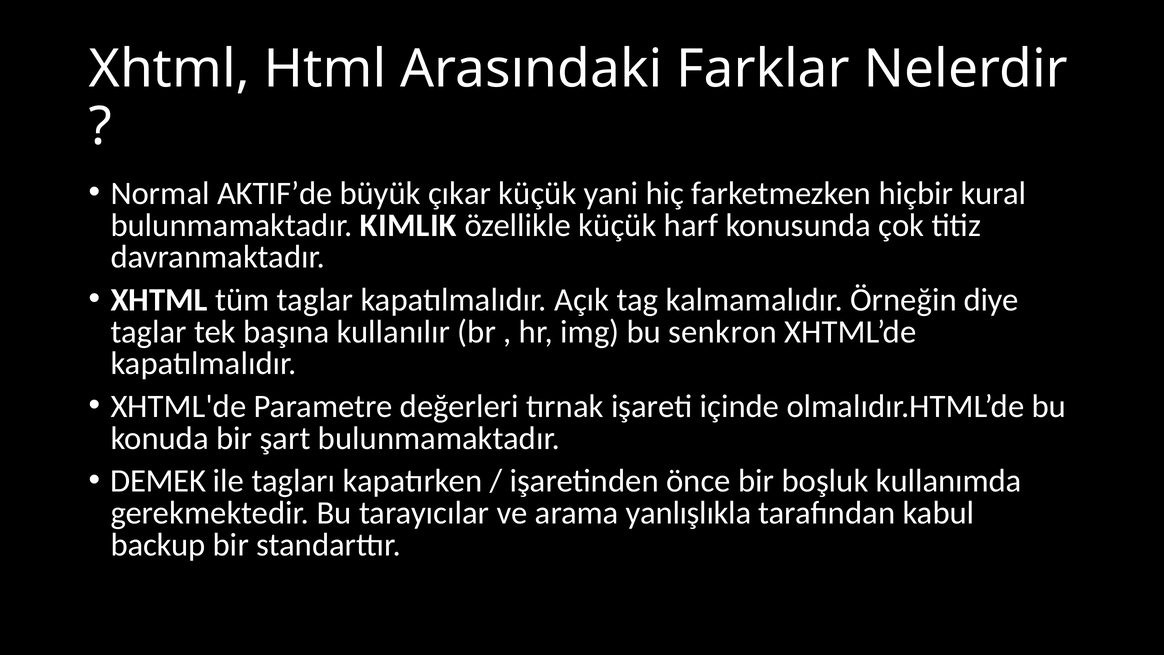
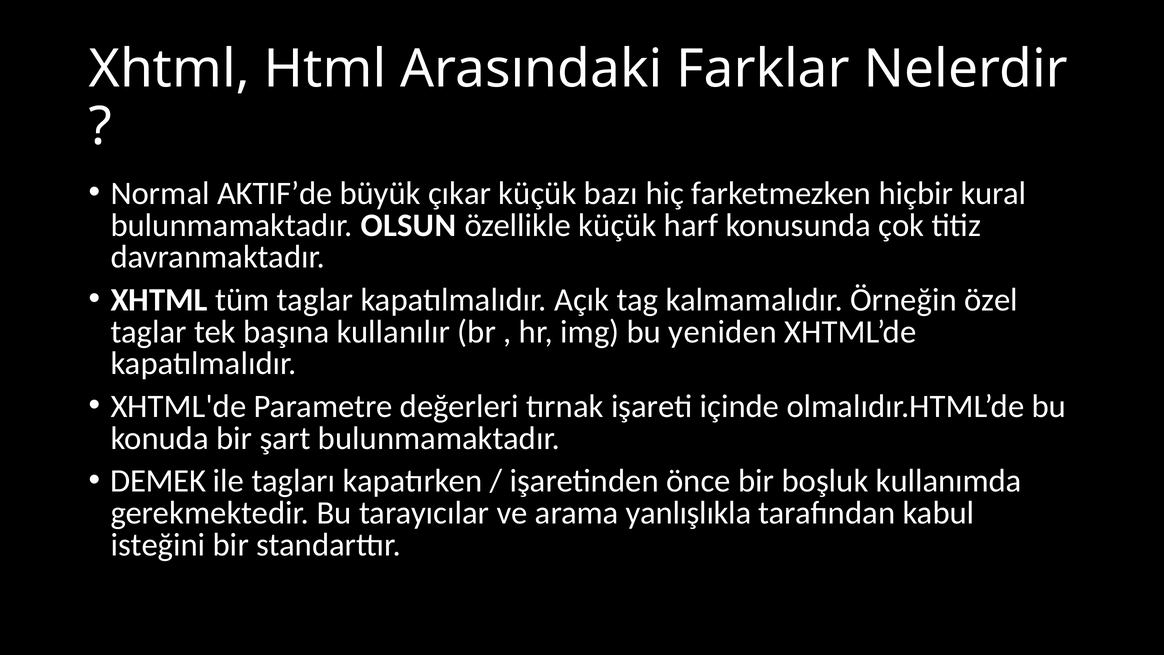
yani: yani -> bazı (611, 193)
KIMLIK: KIMLIK -> OLSUN (408, 225)
diye: diye -> özel (991, 300)
senkron: senkron -> yeniden (723, 332)
backup: backup -> isteğini (158, 545)
